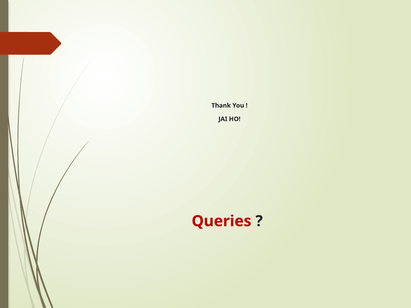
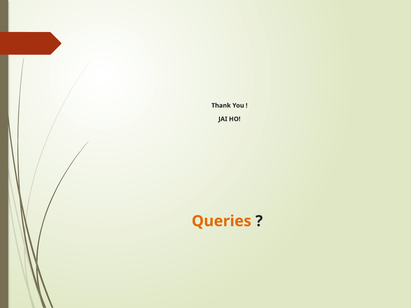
Queries colour: red -> orange (222, 221)
